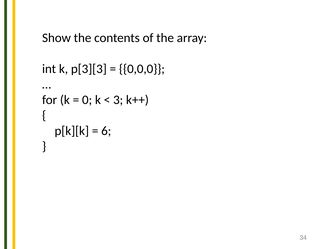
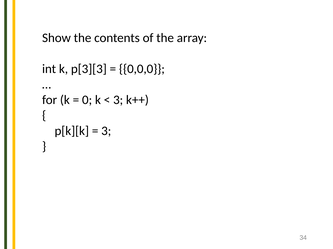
6: 6 -> 3 (106, 131)
